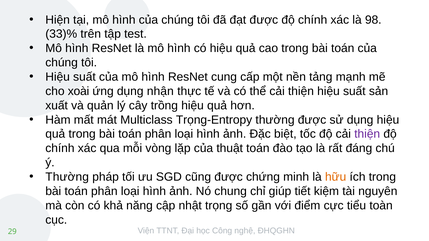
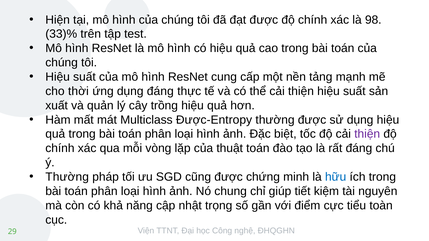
xoài: xoài -> thời (78, 91)
dụng nhận: nhận -> đáng (160, 91)
Trọng-Entropy: Trọng-Entropy -> Được-Entropy (214, 120)
hữu colour: orange -> blue (336, 177)
